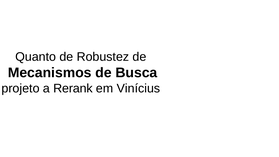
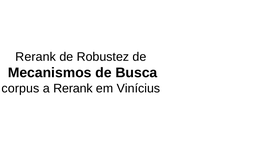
Quanto: Quanto -> Rerank (36, 57)
projeto: projeto -> corpus (20, 88)
